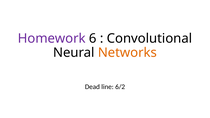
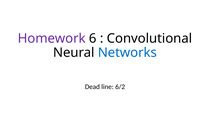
Networks colour: orange -> blue (127, 53)
